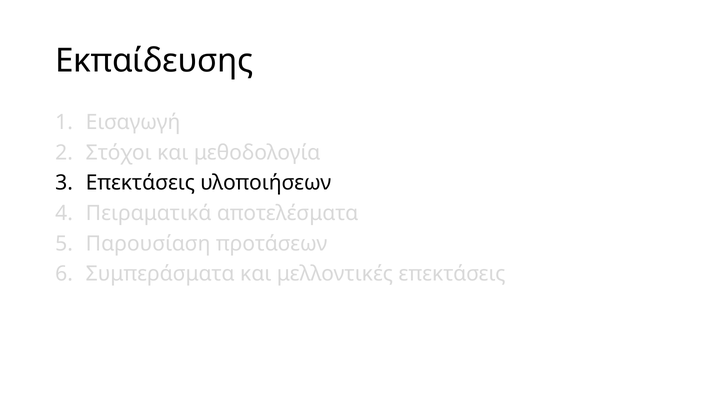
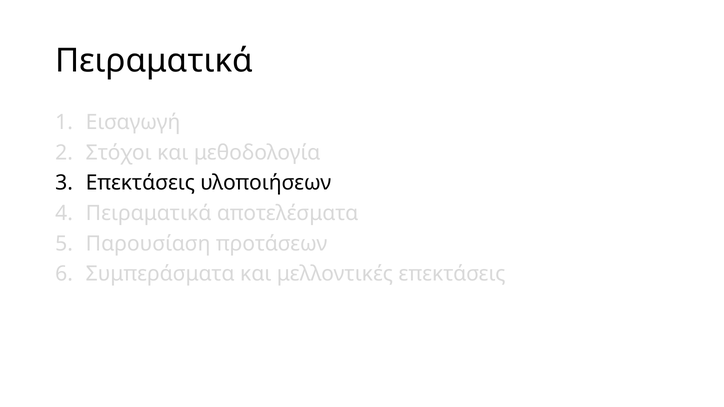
Εκπαίδευσης: Εκπαίδευσης -> Πειραματικά (154, 61)
